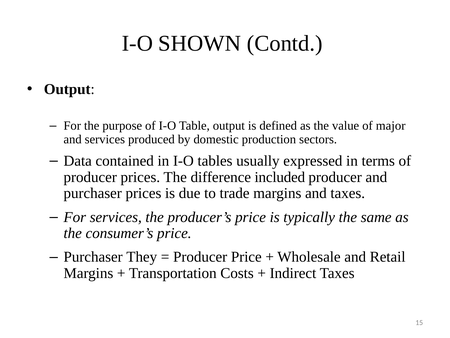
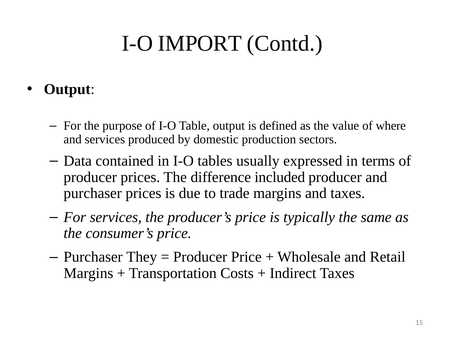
SHOWN: SHOWN -> IMPORT (200, 43)
major: major -> where (391, 126)
